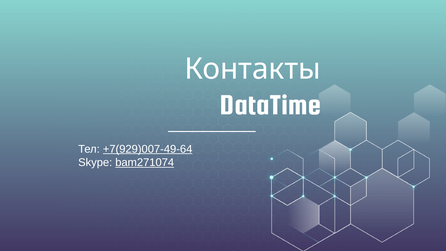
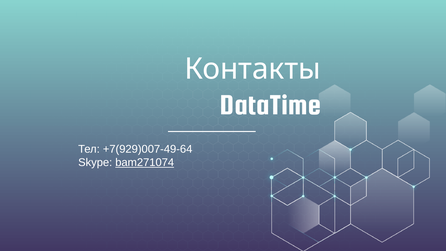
+7(929)007-49-64 underline: present -> none (148, 149)
